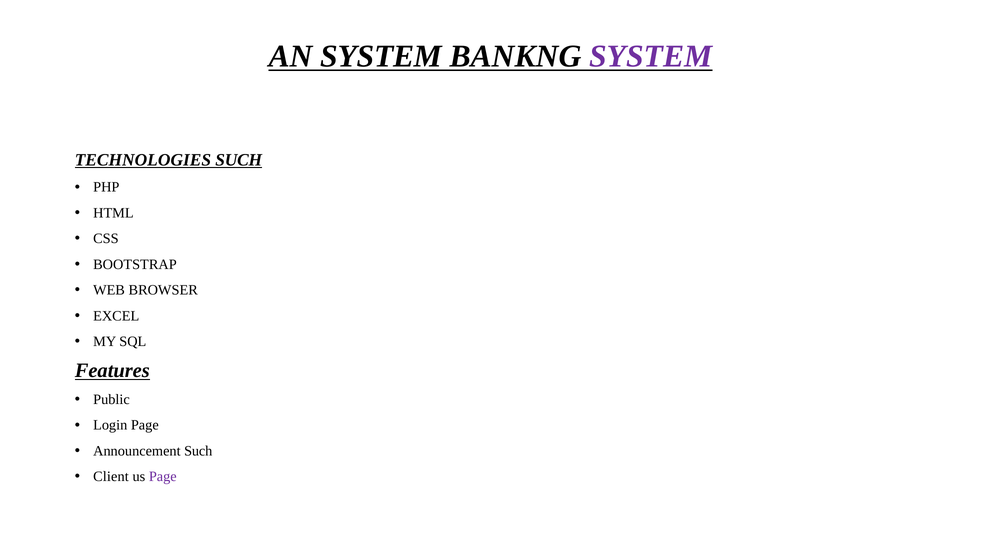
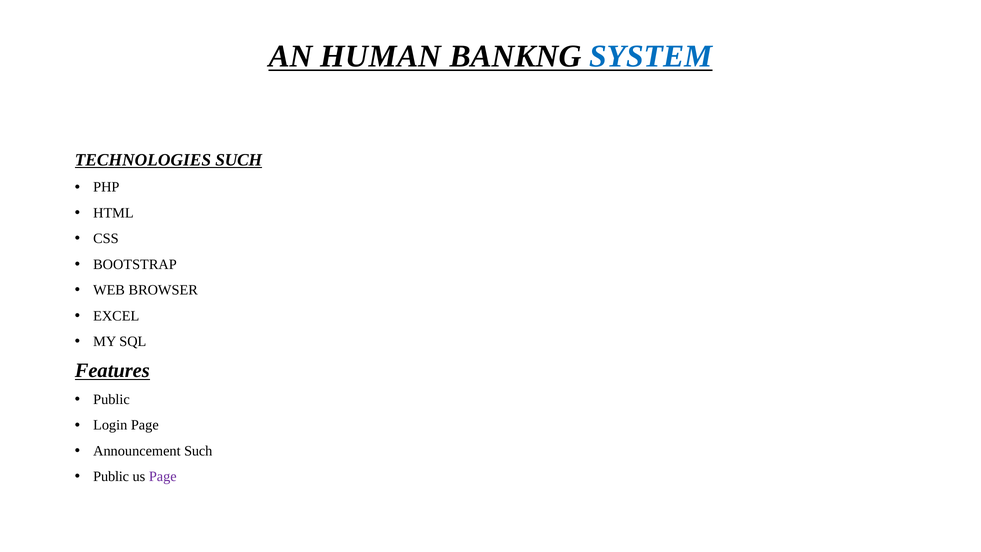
AN SYSTEM: SYSTEM -> HUMAN (381, 56)
SYSTEM colour: purple -> blue (651, 56)
Client: Client -> Public (111, 476)
